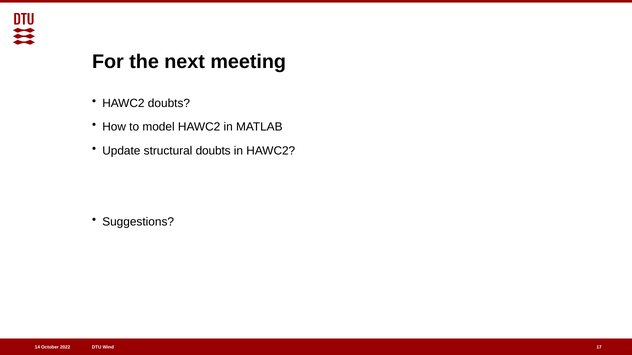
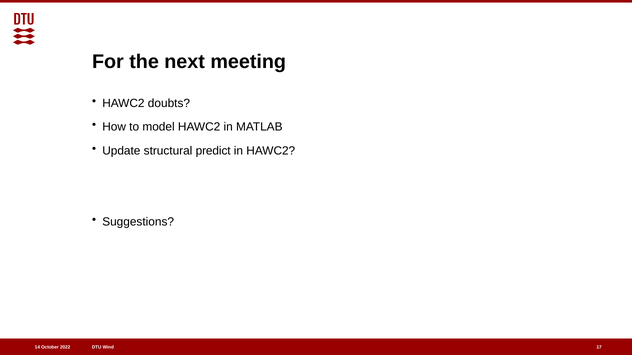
structural doubts: doubts -> predict (213, 151)
